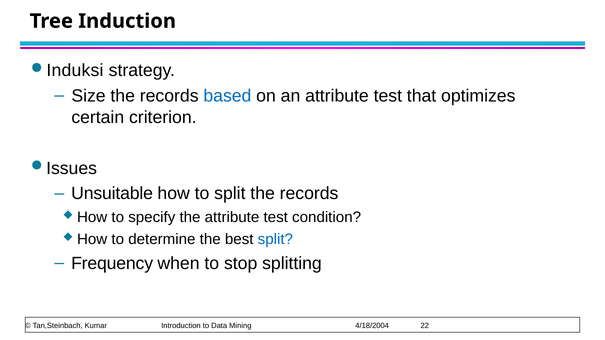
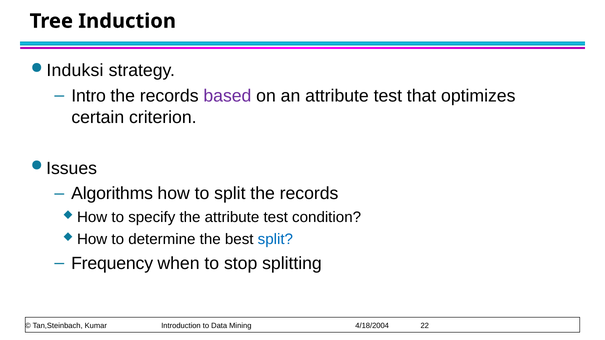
Size: Size -> Intro (89, 96)
based colour: blue -> purple (227, 96)
Unsuitable: Unsuitable -> Algorithms (112, 194)
